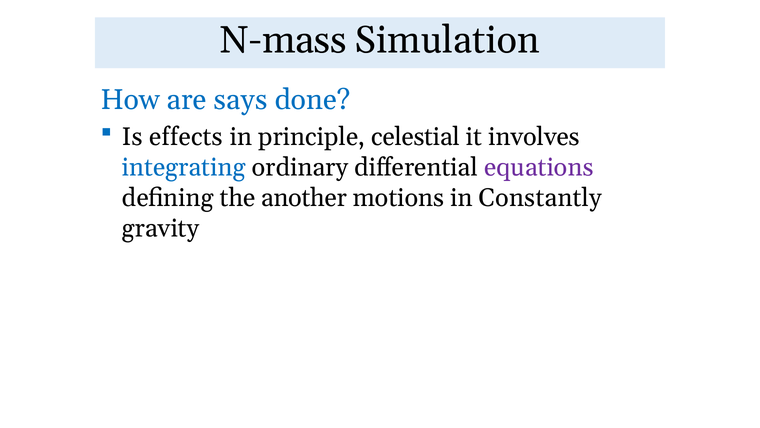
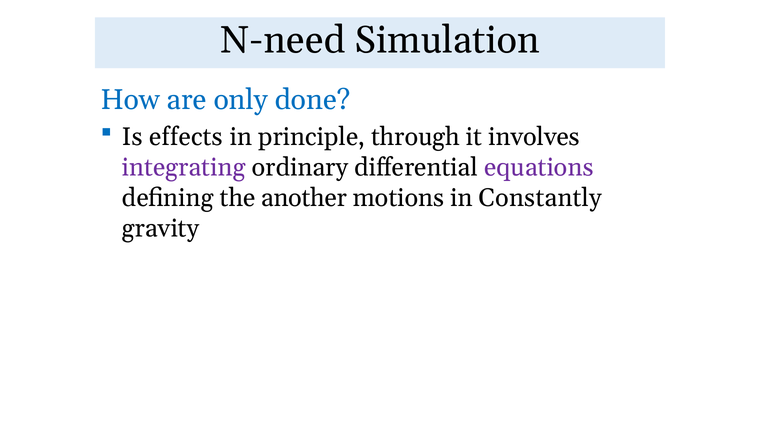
N-mass: N-mass -> N-need (283, 40)
says: says -> only (241, 100)
celestial: celestial -> through (416, 137)
integrating colour: blue -> purple (184, 167)
